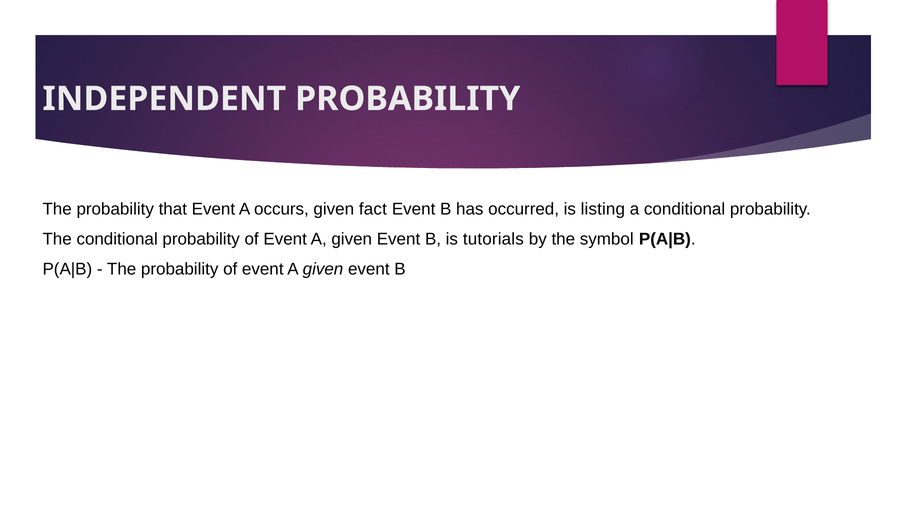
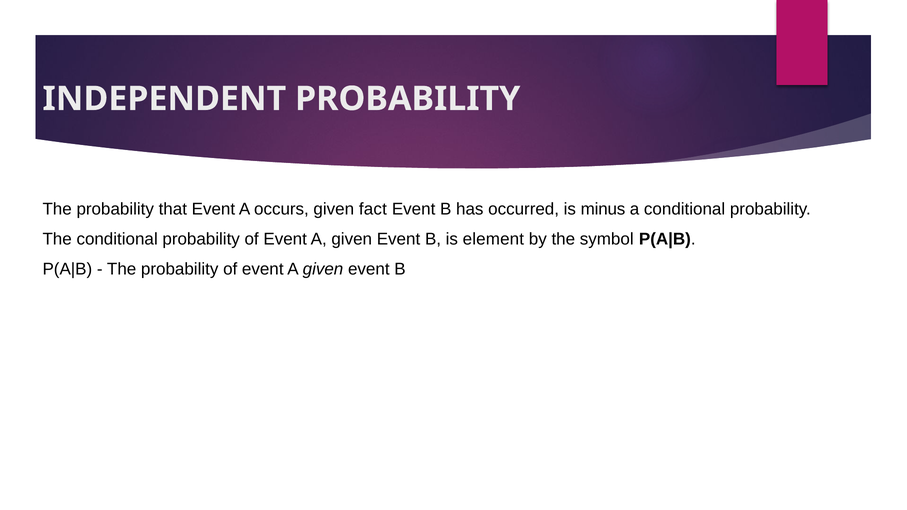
listing: listing -> minus (603, 209)
tutorials: tutorials -> element (493, 239)
